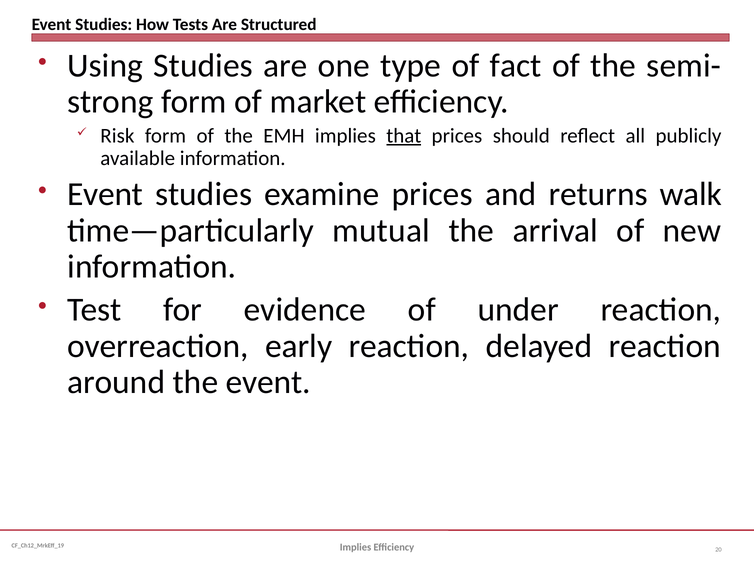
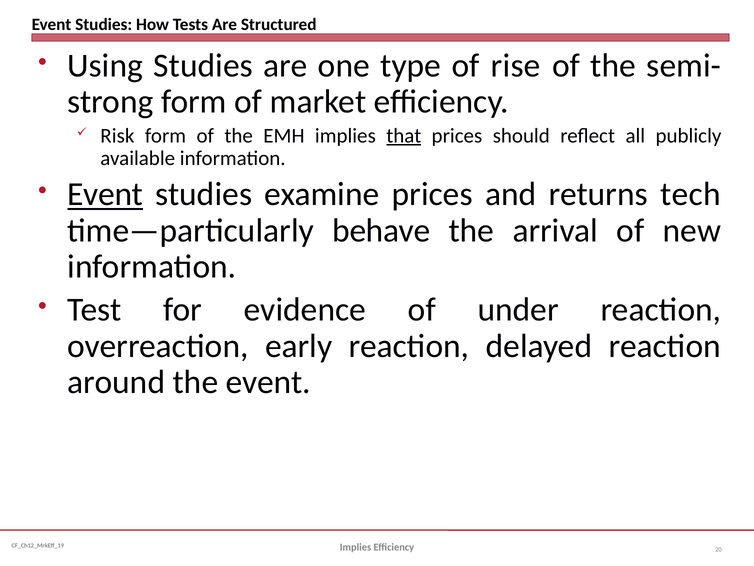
fact: fact -> rise (516, 66)
Event underline: none -> present (105, 194)
walk: walk -> tech (691, 194)
mutual: mutual -> behave (381, 230)
